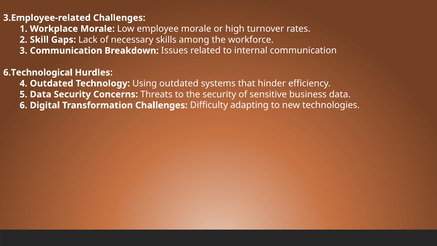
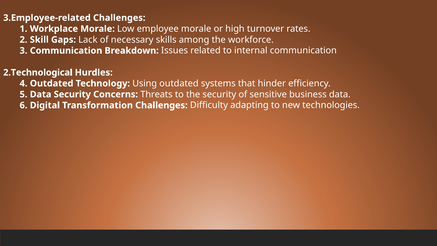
6.Technological: 6.Technological -> 2.Technological (38, 72)
